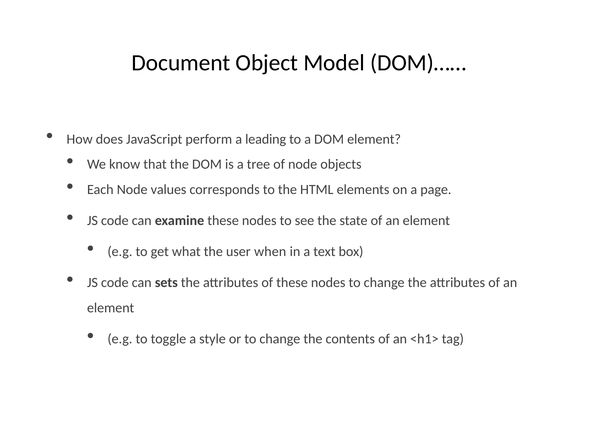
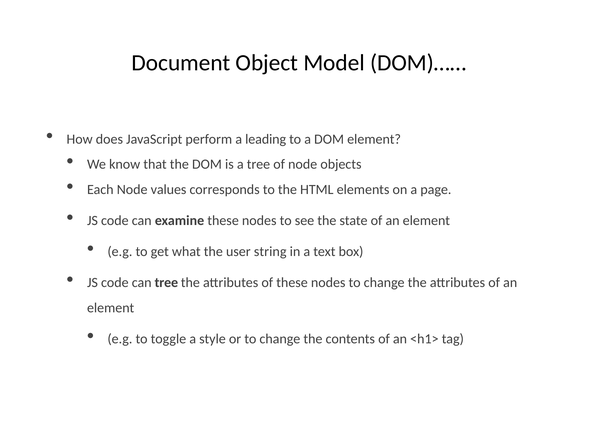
when: when -> string (270, 252)
can sets: sets -> tree (166, 283)
